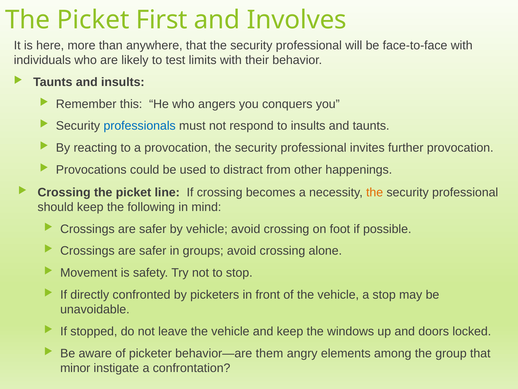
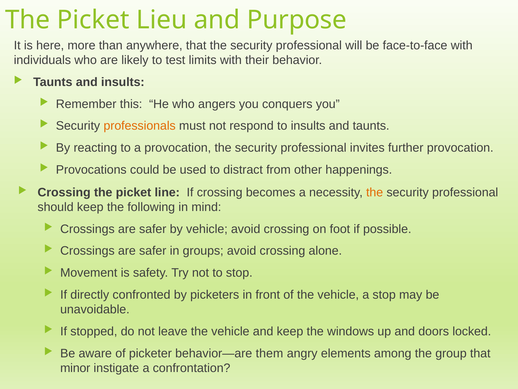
First: First -> Lieu (162, 20)
Involves: Involves -> Purpose (297, 20)
professionals colour: blue -> orange (140, 126)
